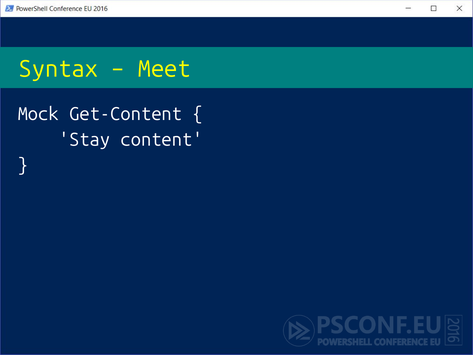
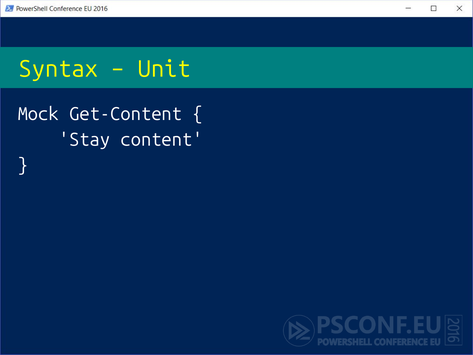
Meet: Meet -> Unit (164, 69)
